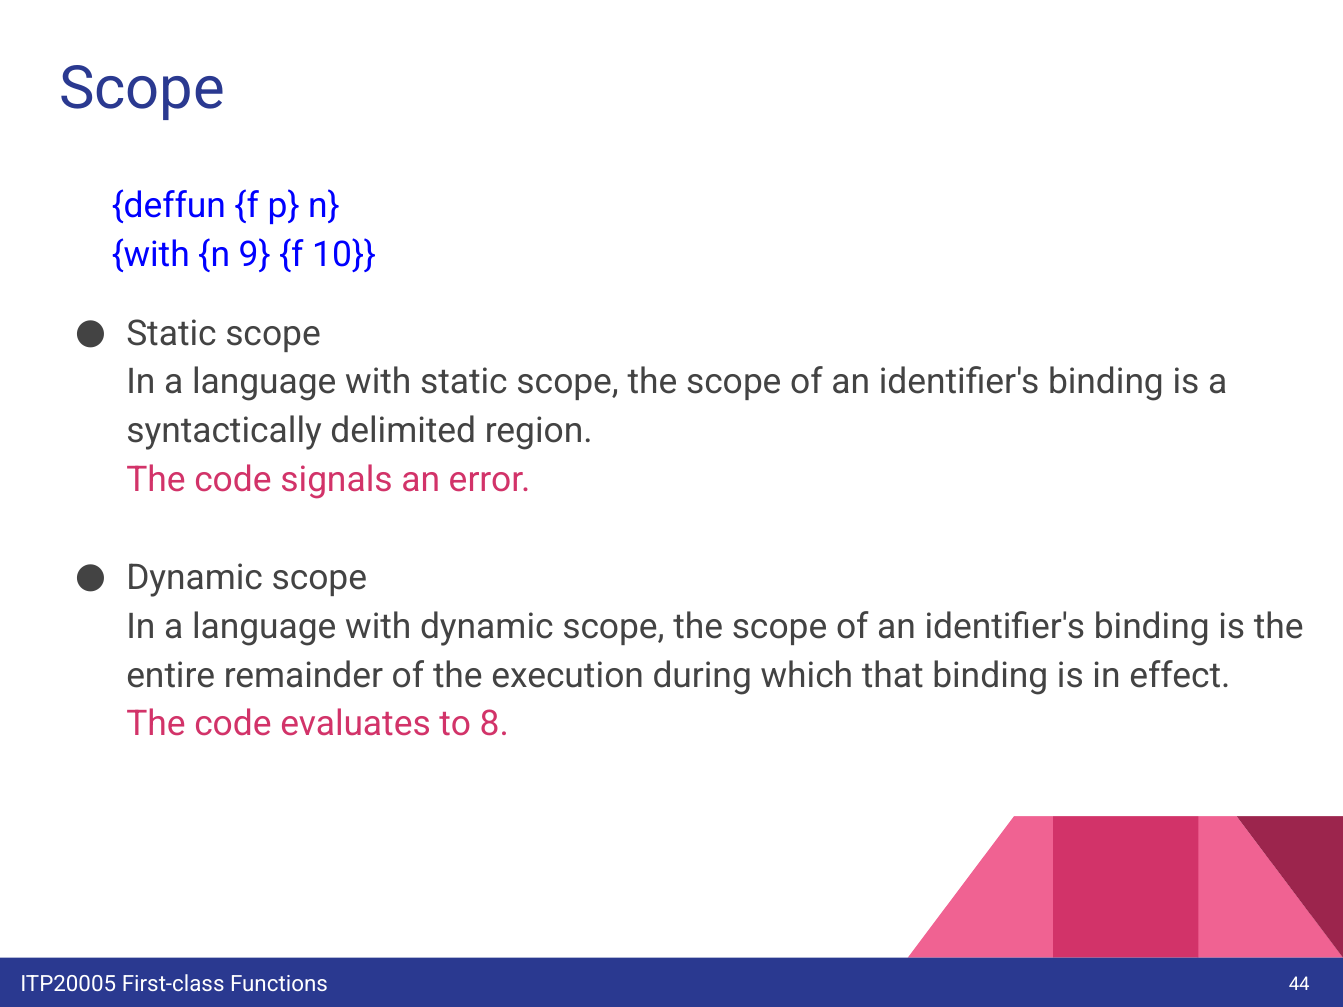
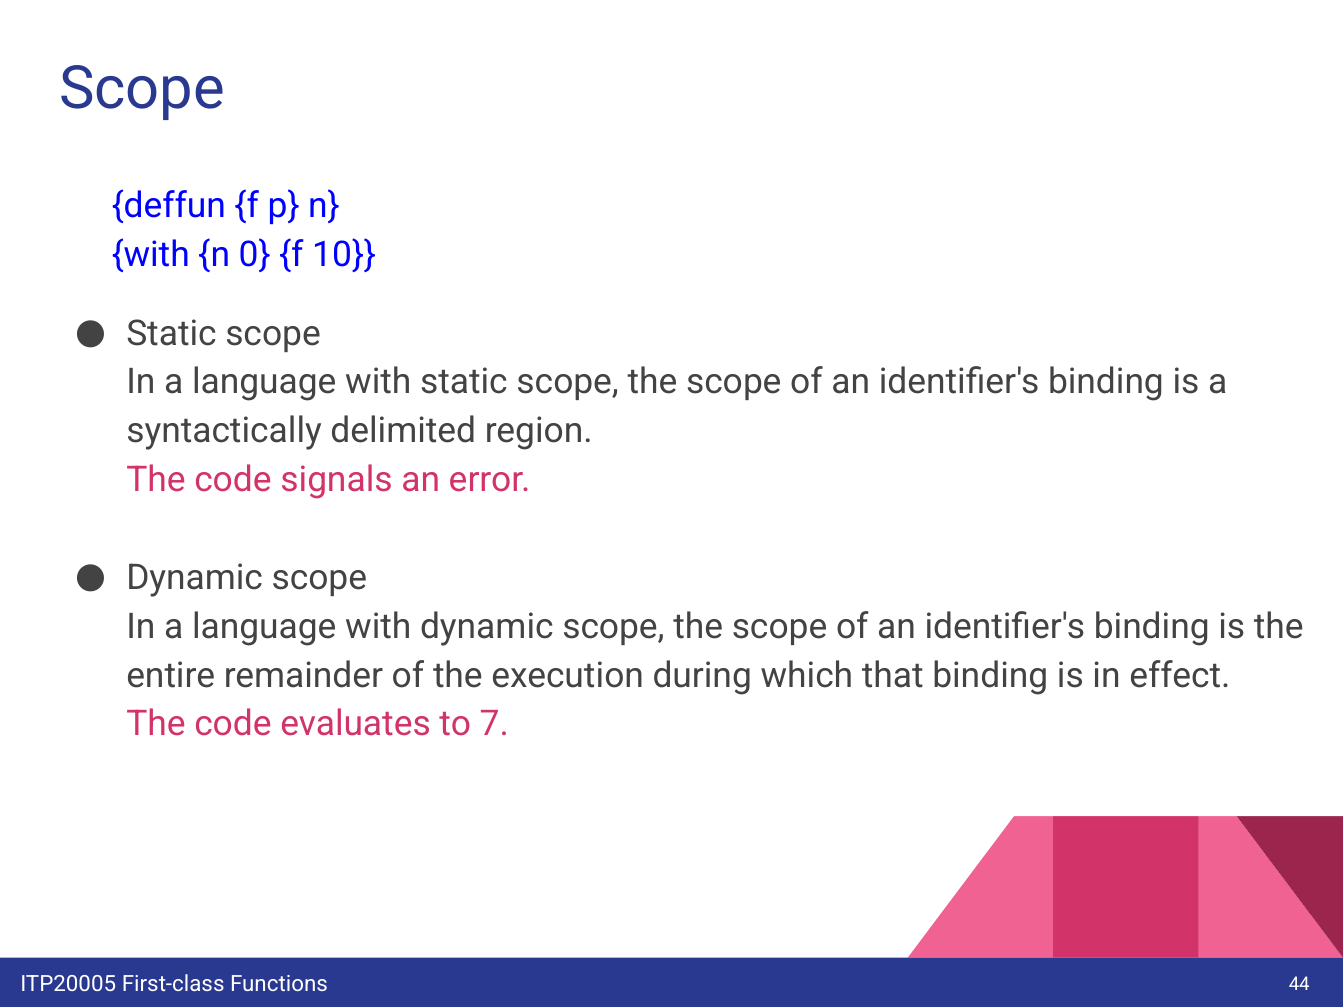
9: 9 -> 0 (255, 255)
8: 8 -> 7 (494, 724)
